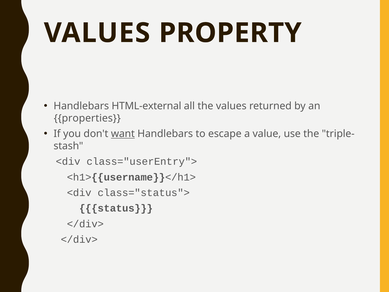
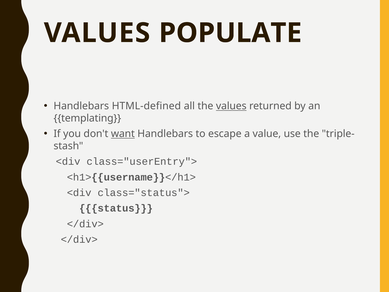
PROPERTY: PROPERTY -> POPULATE (230, 33)
HTML-external: HTML-external -> HTML-defined (146, 106)
values underline: none -> present (231, 106)
properties: properties -> templating (87, 118)
